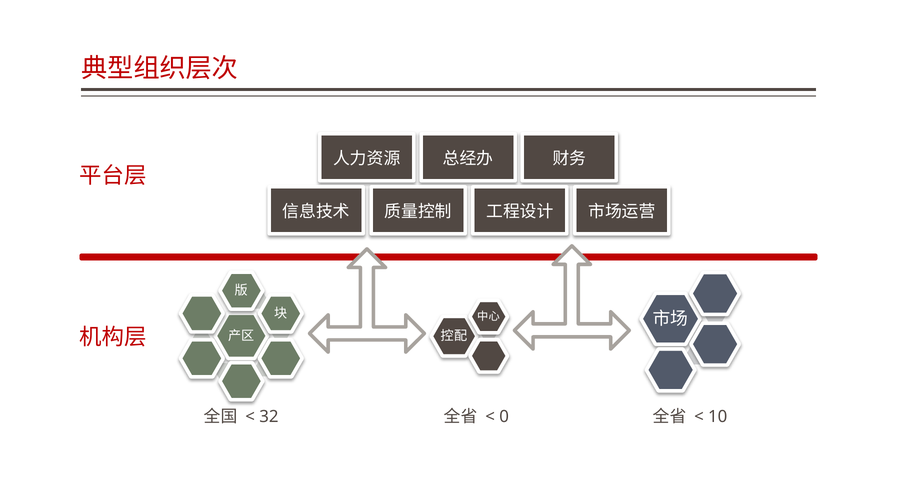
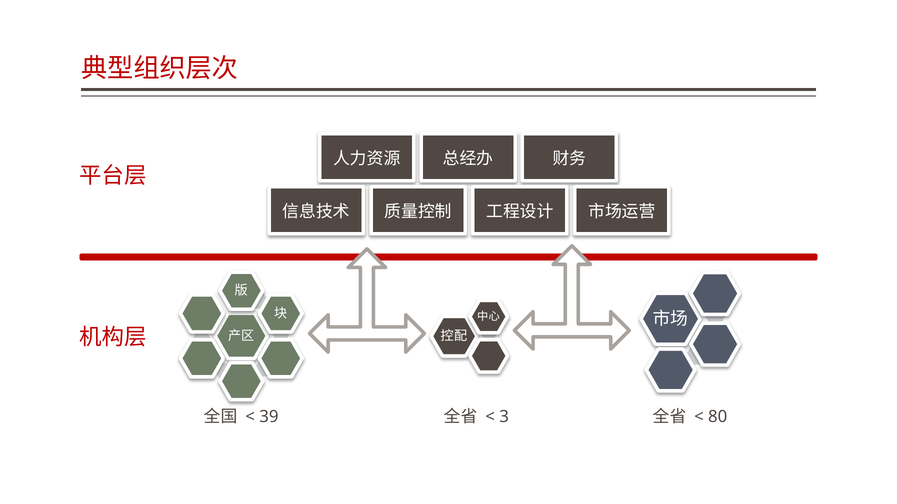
32: 32 -> 39 (269, 417)
0: 0 -> 3 (504, 417)
10: 10 -> 80 (718, 417)
